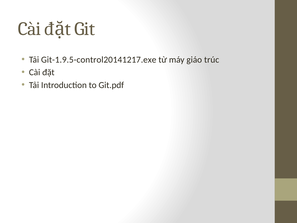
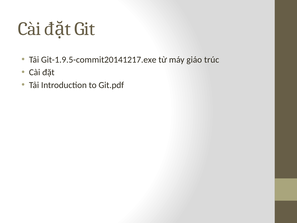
Git-1.9.5-control20141217.exe: Git-1.9.5-control20141217.exe -> Git-1.9.5-commit20141217.exe (99, 60)
